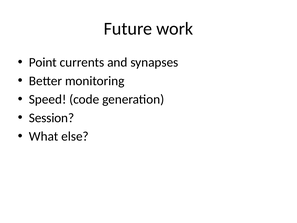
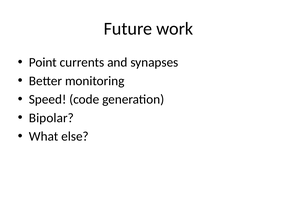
Session: Session -> Bipolar (51, 118)
